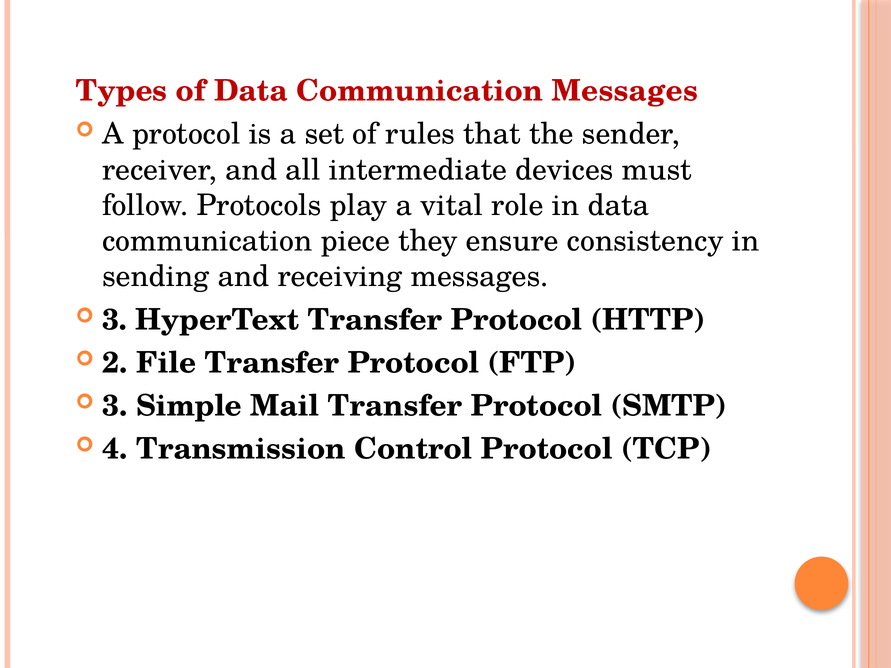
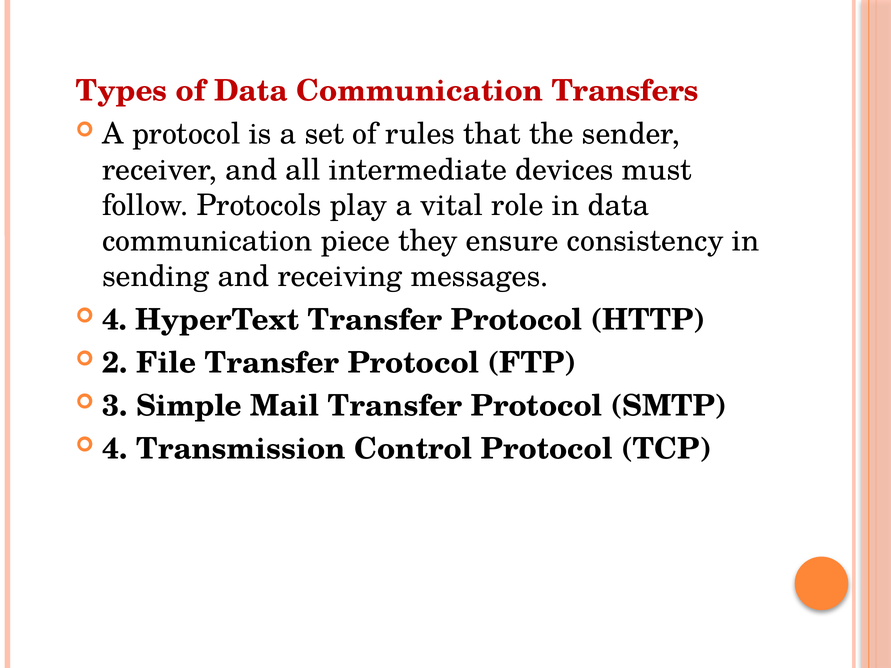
Communication Messages: Messages -> Transfers (625, 91)
3: 3 -> 4 (115, 320)
